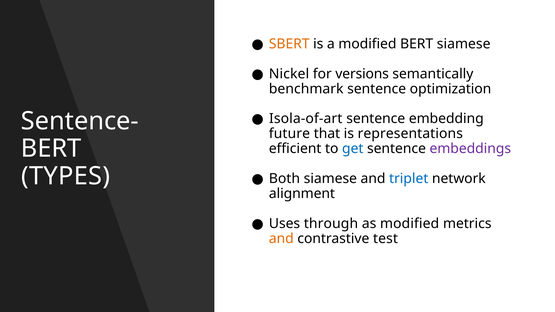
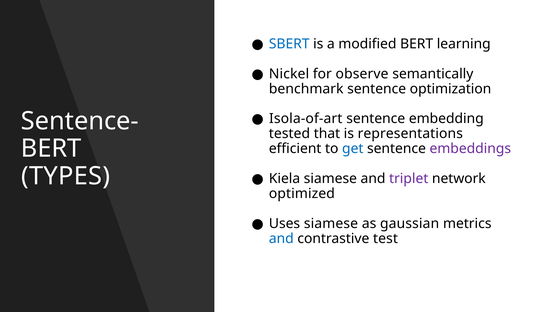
SBERT colour: orange -> blue (289, 44)
BERT siamese: siamese -> learning (464, 44)
versions: versions -> observe (362, 74)
future: future -> tested (289, 134)
Both: Both -> Kiela (285, 179)
triplet colour: blue -> purple (409, 179)
alignment: alignment -> optimized (302, 194)
Uses through: through -> siamese (331, 224)
as modified: modified -> gaussian (410, 224)
and colour: orange -> blue (281, 239)
